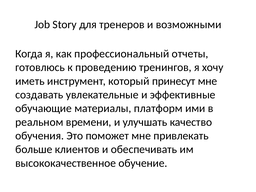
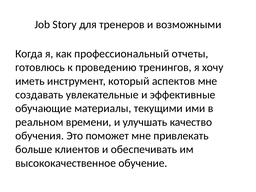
принесут: принесут -> аспектов (174, 81)
платформ: платформ -> текущими (158, 108)
